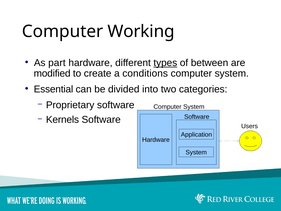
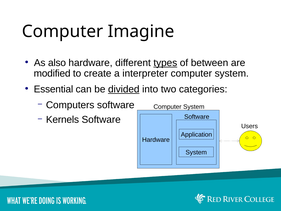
Working: Working -> Imagine (141, 31)
part: part -> also (57, 63)
conditions: conditions -> interpreter (145, 73)
divided underline: none -> present (124, 89)
Proprietary: Proprietary -> Computers (70, 105)
